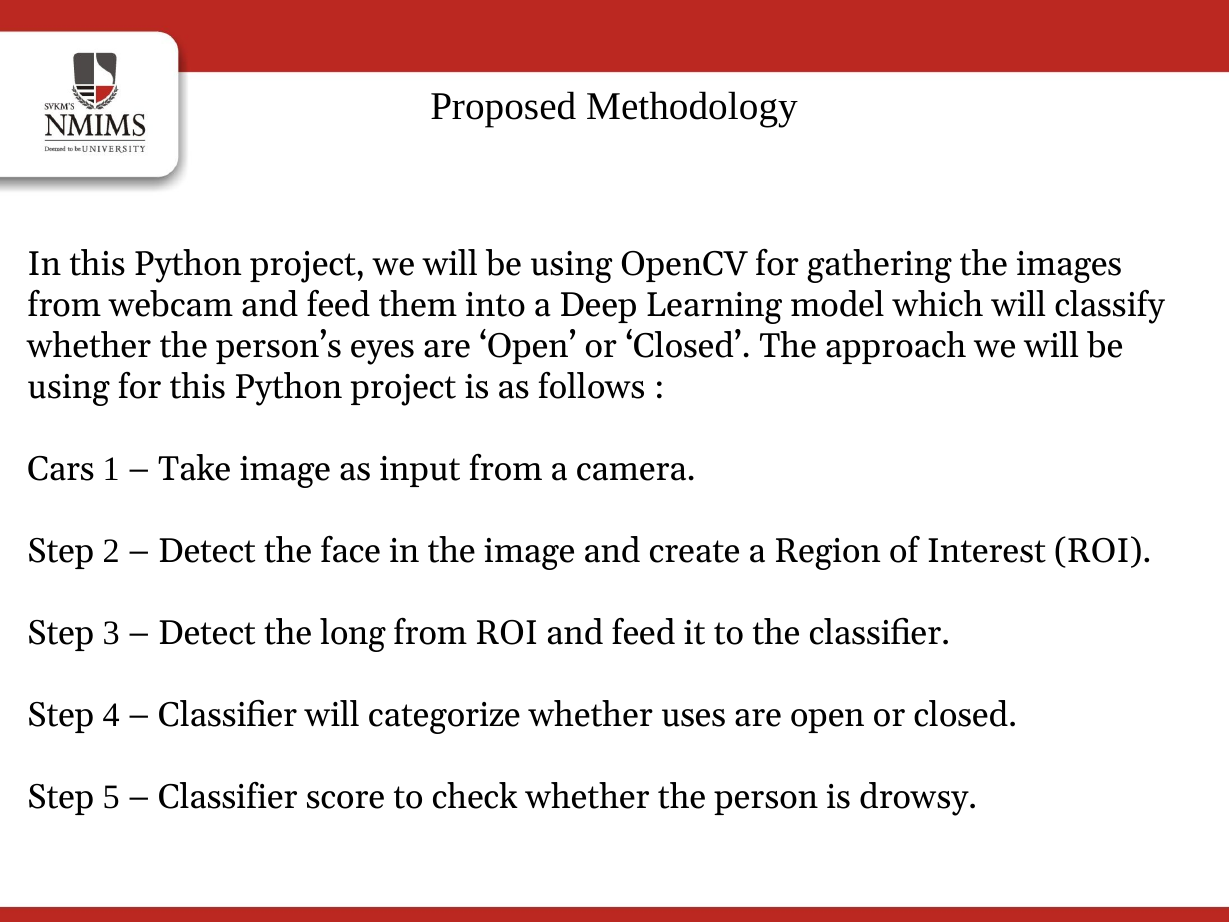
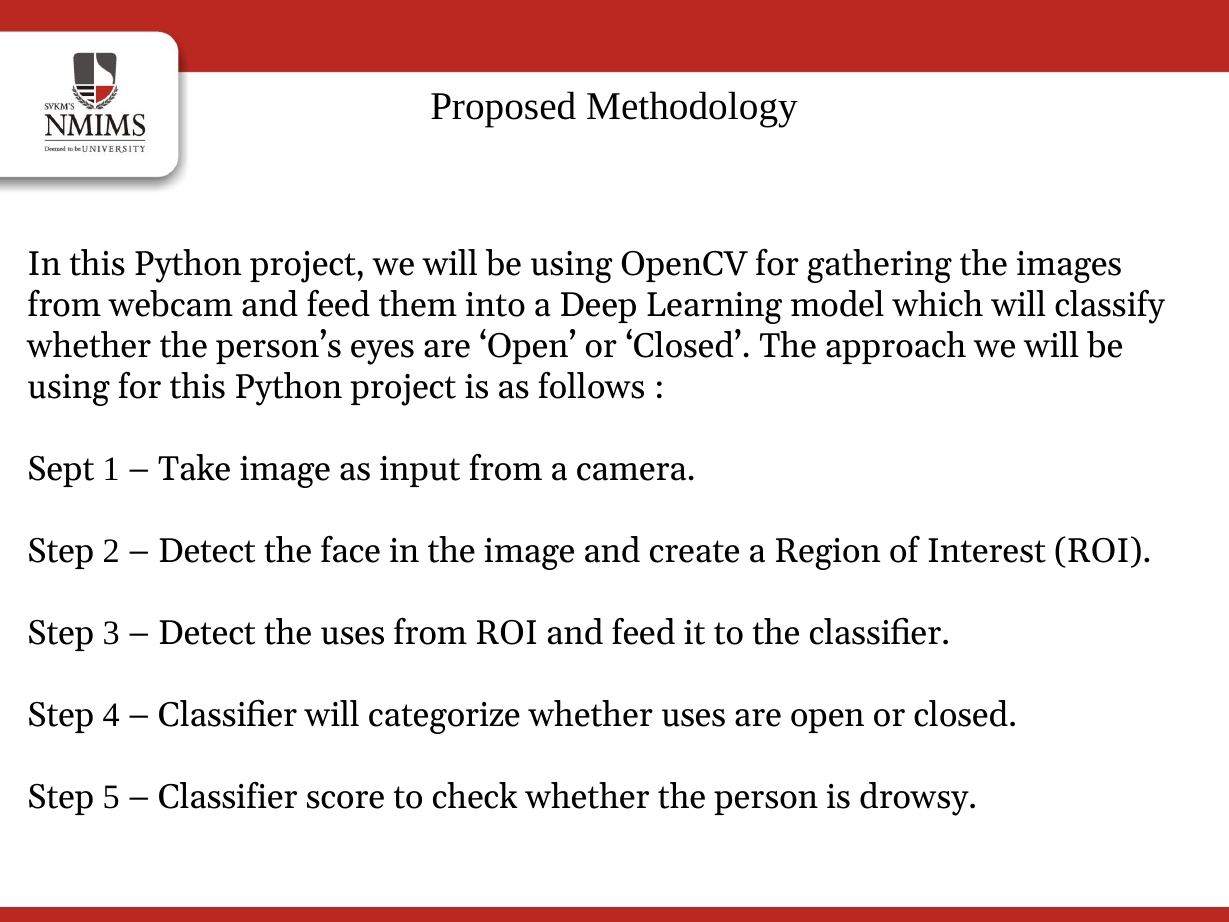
Cars: Cars -> Sept (61, 469)
the long: long -> uses (353, 633)
